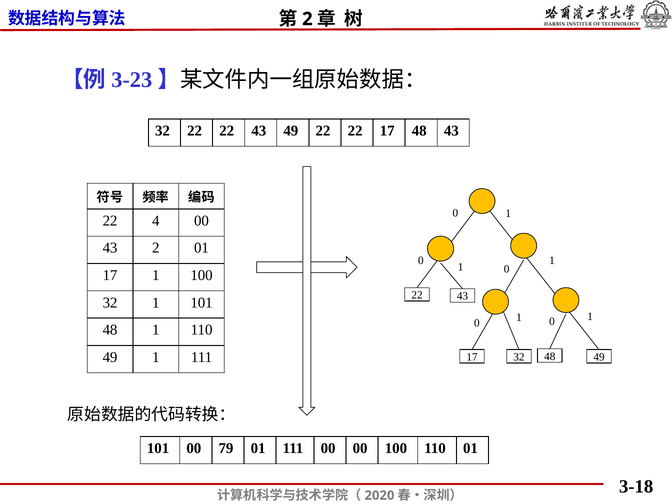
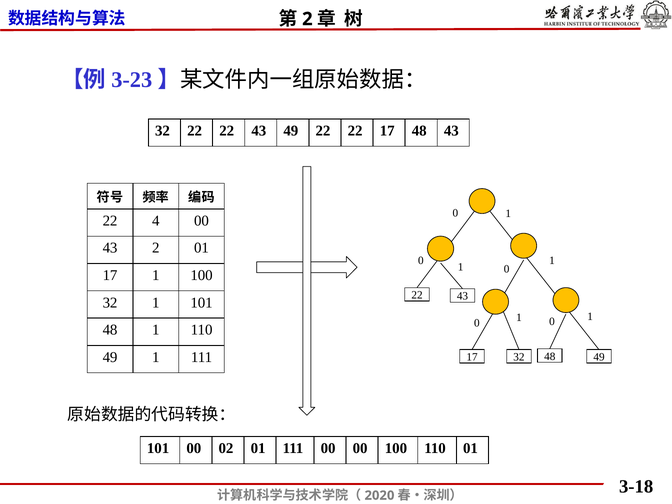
79: 79 -> 02 (226, 448)
